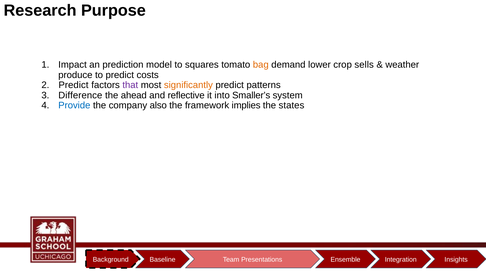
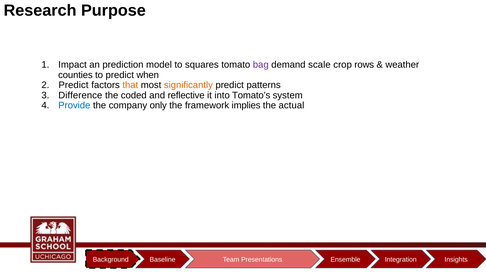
bag colour: orange -> purple (261, 65)
lower: lower -> scale (319, 65)
sells: sells -> rows (364, 65)
produce: produce -> counties (75, 75)
costs: costs -> when (148, 75)
that colour: purple -> orange (130, 85)
ahead: ahead -> coded (134, 95)
Smaller’s: Smaller’s -> Tomato’s (251, 95)
also: also -> only (158, 106)
states: states -> actual (291, 106)
